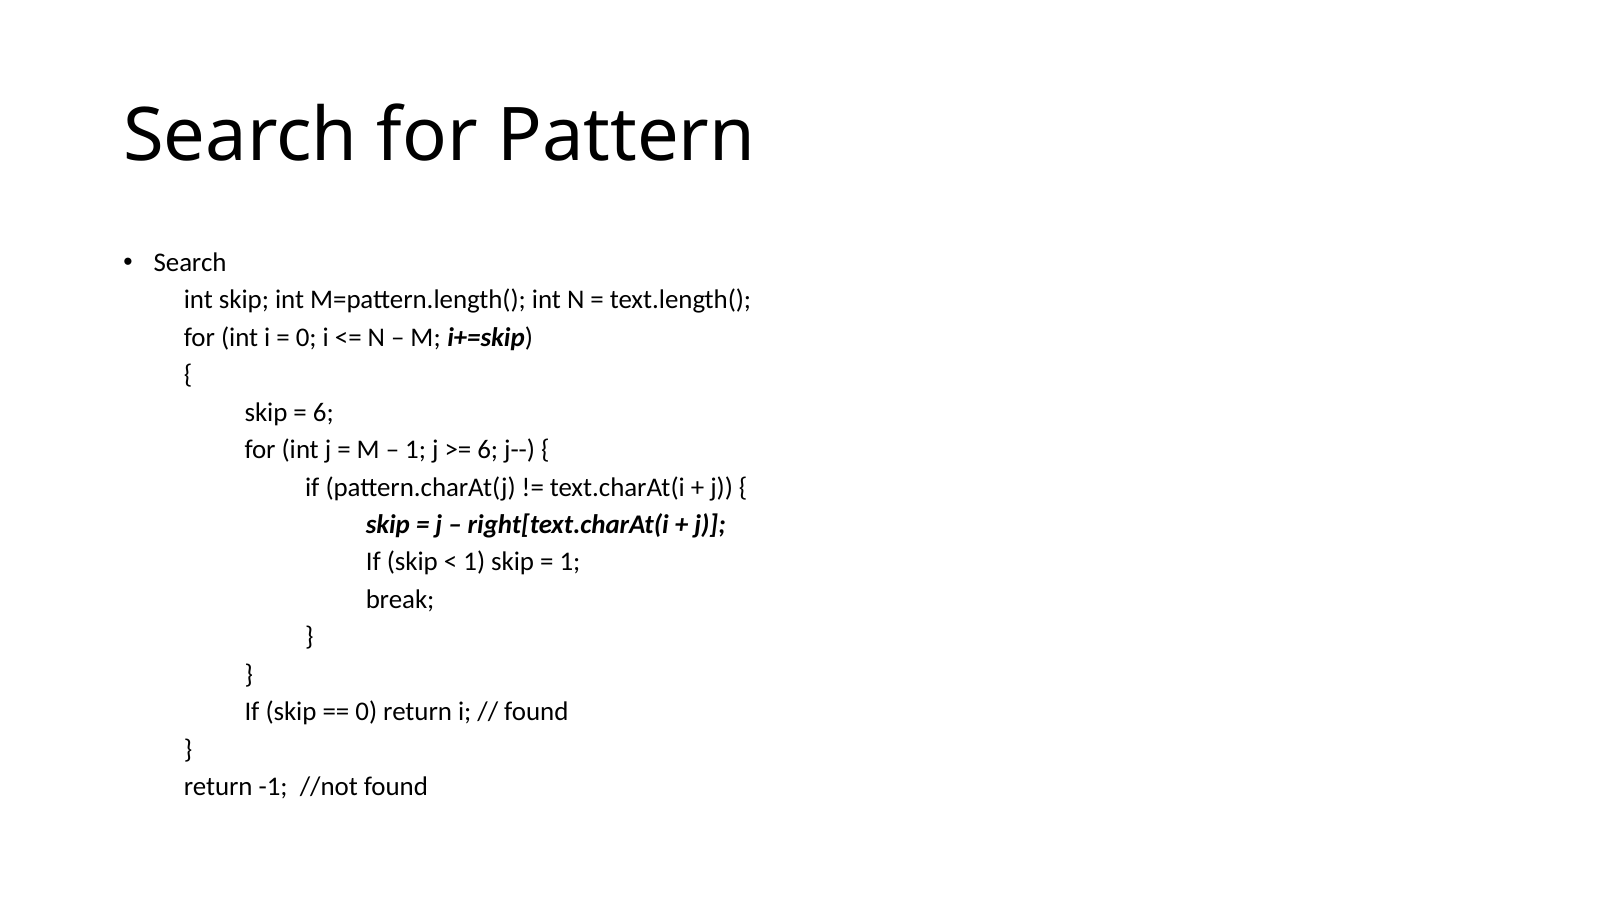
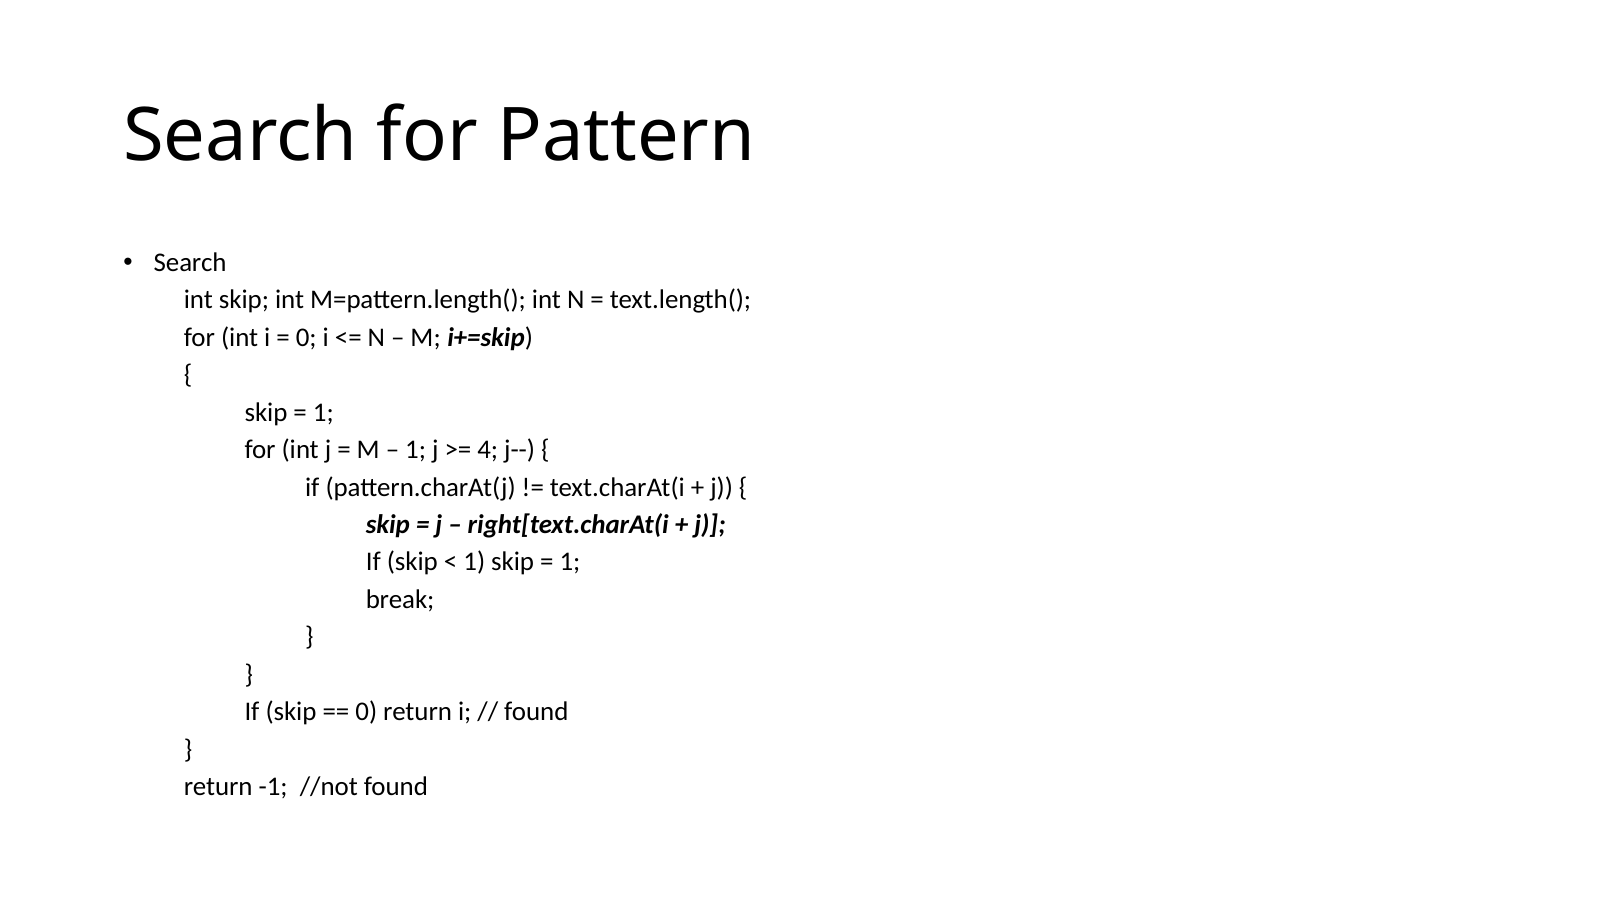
6: 6 -> 1 (323, 412)
6: 6 -> 4 (488, 450)
